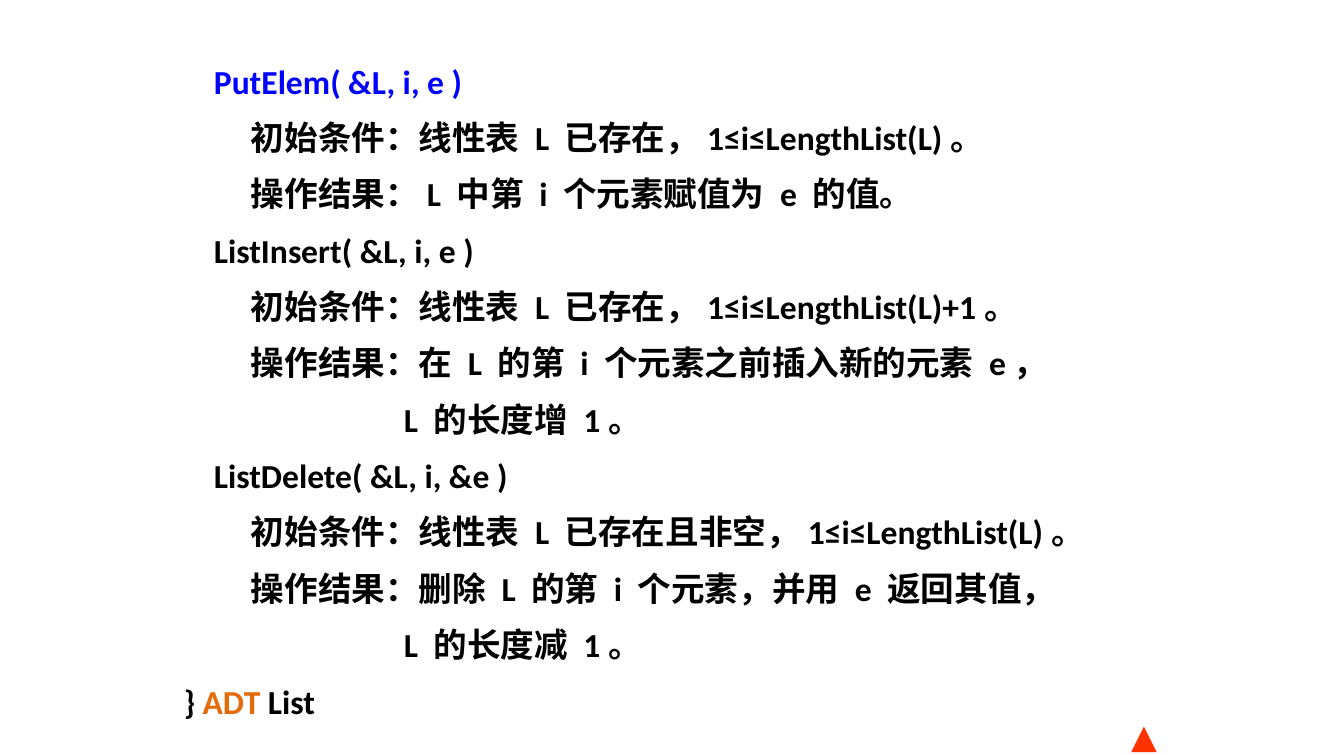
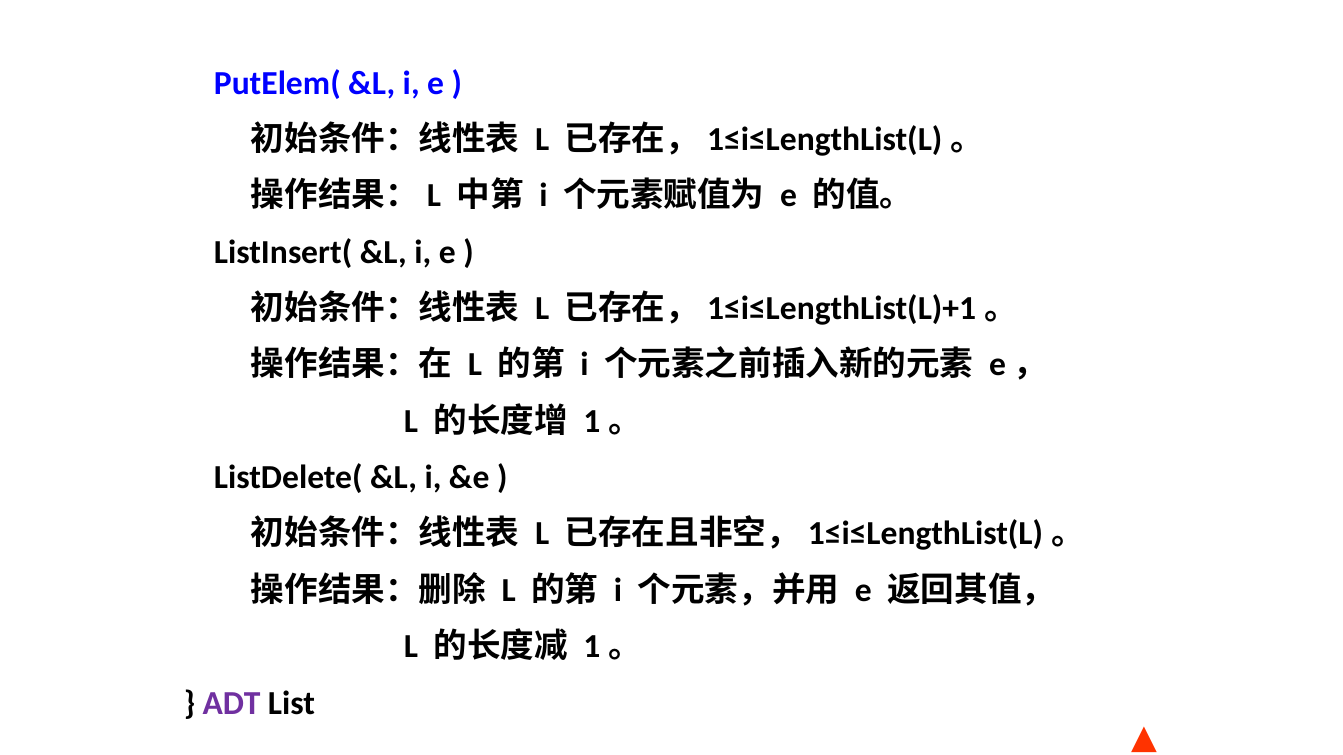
ADT colour: orange -> purple (232, 703)
